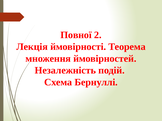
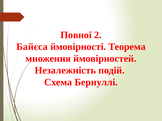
Лекція: Лекція -> Байєса (32, 47)
